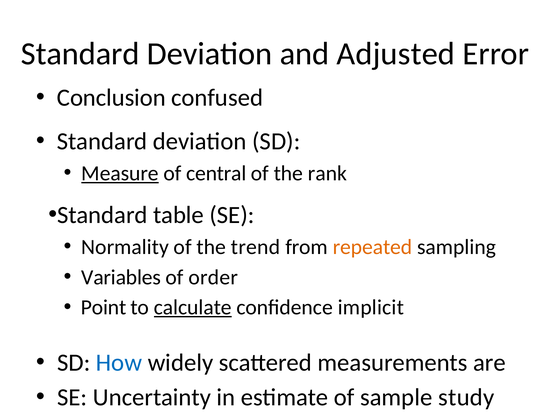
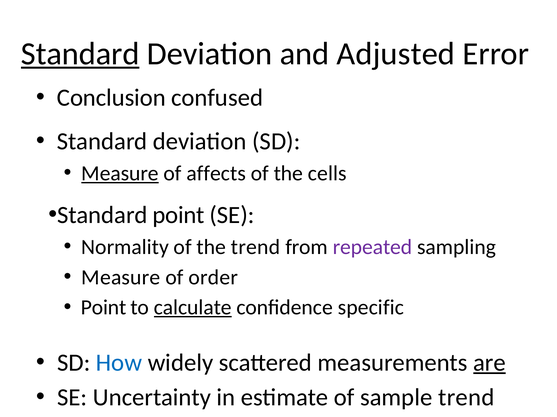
Standard underline: none -> present (80, 54)
central: central -> affects (216, 174)
rank: rank -> cells (327, 174)
Standard table: table -> point (179, 215)
repeated colour: orange -> purple (373, 247)
Variables: Variables -> Measure (121, 278)
implicit: implicit -> specific (371, 308)
are underline: none -> present (490, 363)
sample study: study -> trend (466, 398)
